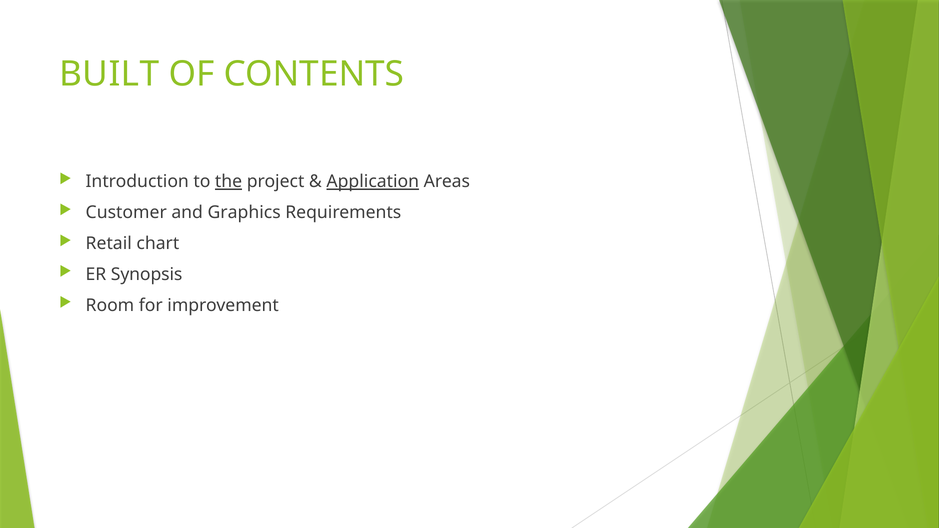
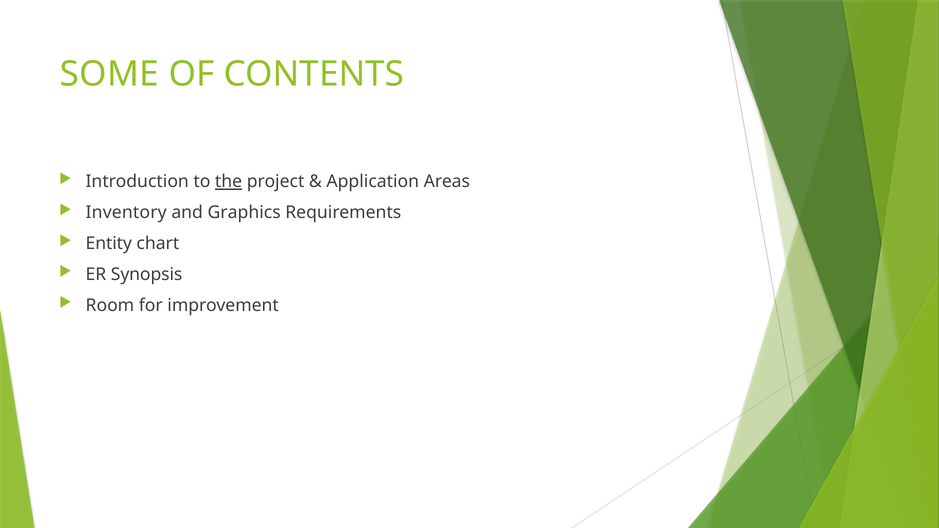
BUILT: BUILT -> SOME (109, 74)
Application underline: present -> none (373, 182)
Customer: Customer -> Inventory (126, 213)
Retail: Retail -> Entity (109, 244)
